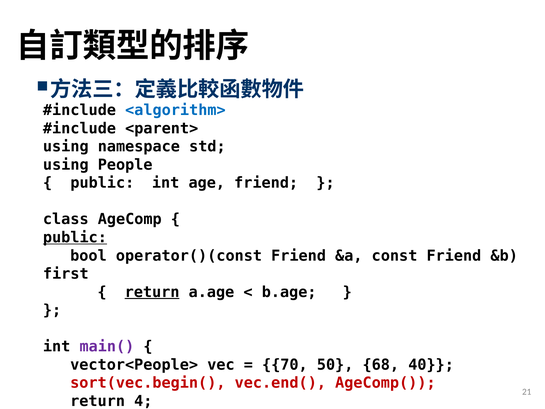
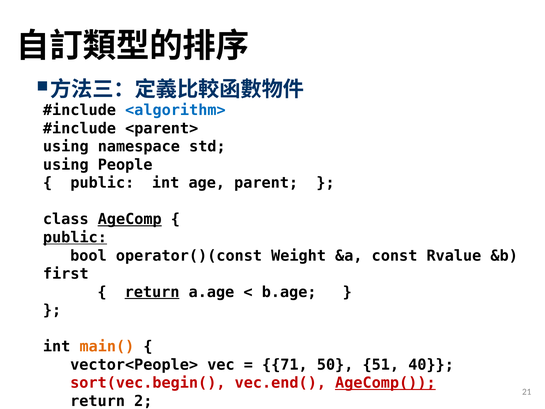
age friend: friend -> parent (266, 183)
AgeComp underline: none -> present (130, 219)
operator()(const Friend: Friend -> Weight (299, 256)
const Friend: Friend -> Rvalue (454, 256)
main( colour: purple -> orange (107, 346)
70: 70 -> 71 (285, 365)
68: 68 -> 51 (381, 365)
AgeComp( underline: none -> present (385, 383)
4: 4 -> 2 (143, 401)
